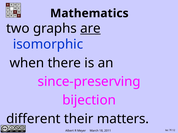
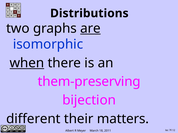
Mathematics: Mathematics -> Distributions (89, 13)
when underline: none -> present (27, 63)
since-preserving: since-preserving -> them-preserving (89, 82)
